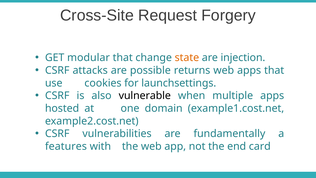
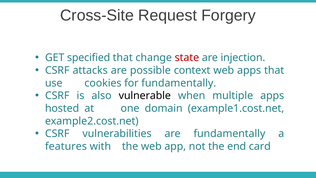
modular: modular -> specified (89, 58)
state colour: orange -> red (187, 58)
returns: returns -> context (192, 70)
for launchsettings: launchsettings -> fundamentally (179, 83)
